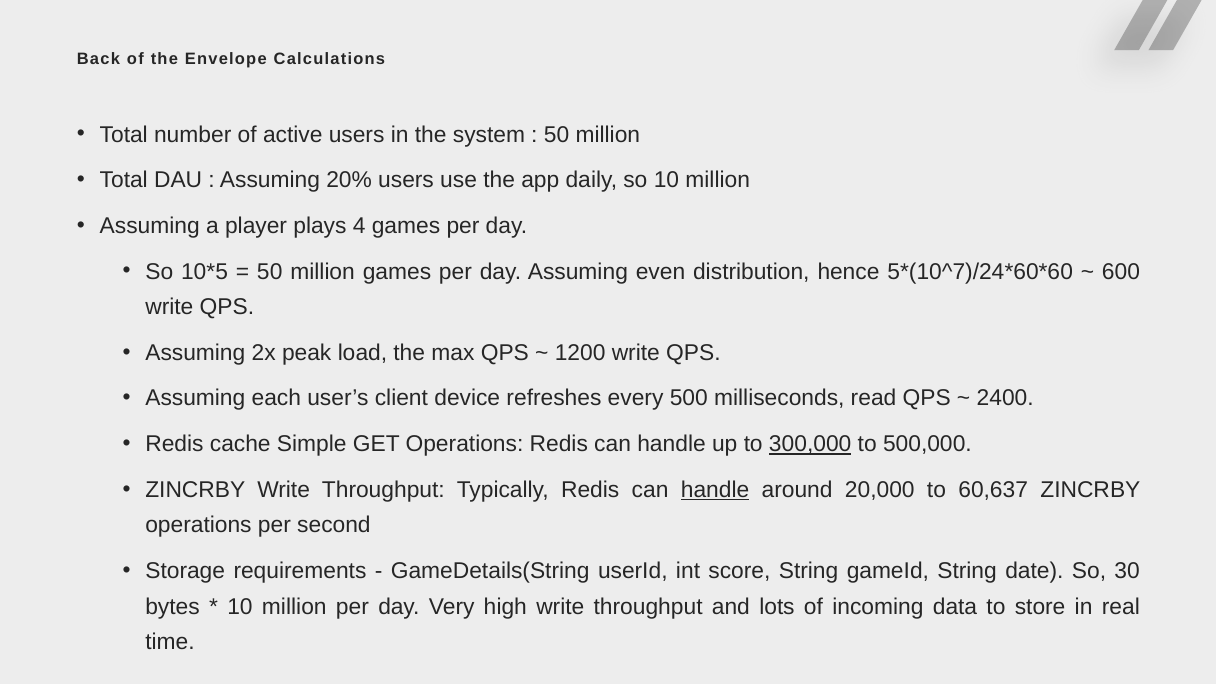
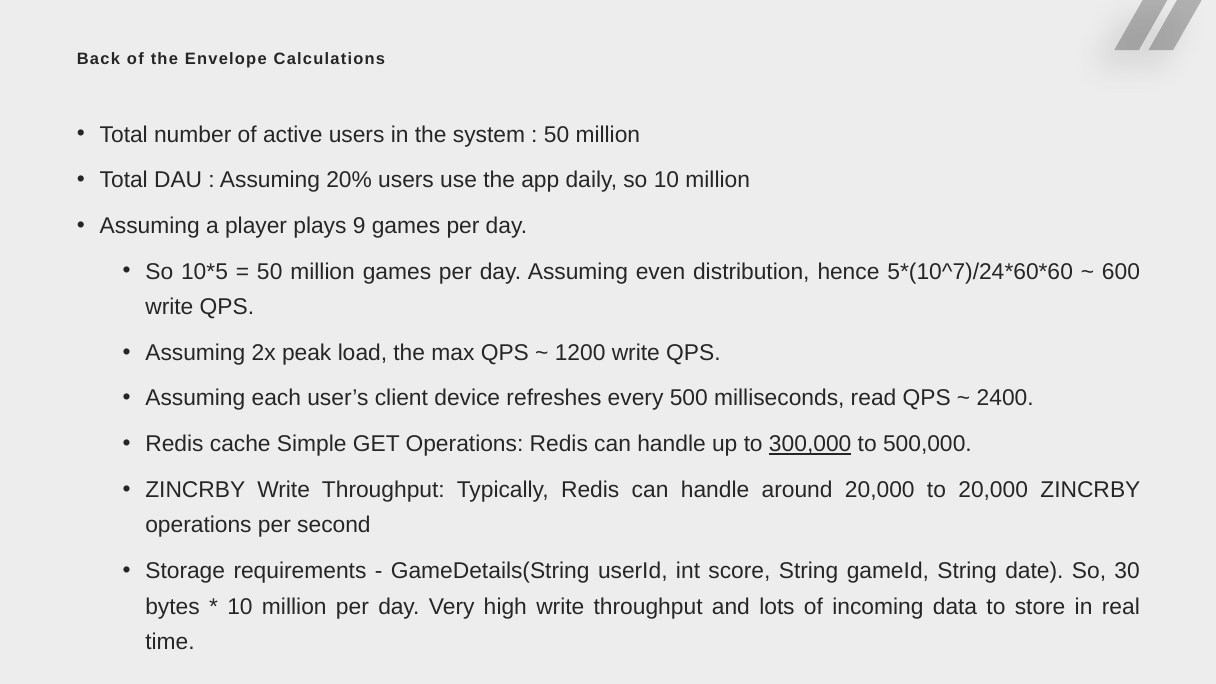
4: 4 -> 9 (359, 226)
handle underline: present -> none (715, 490)
to 60,637: 60,637 -> 20,000 (993, 490)
